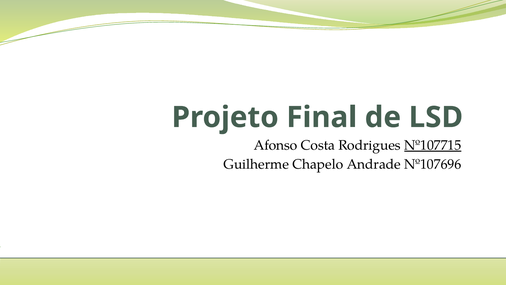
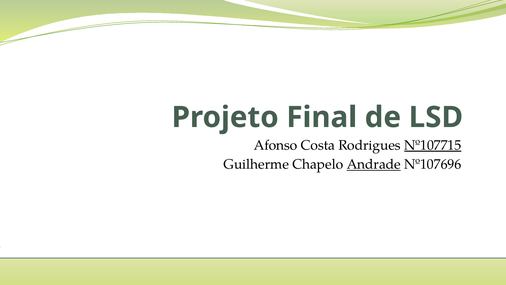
Andrade underline: none -> present (374, 164)
